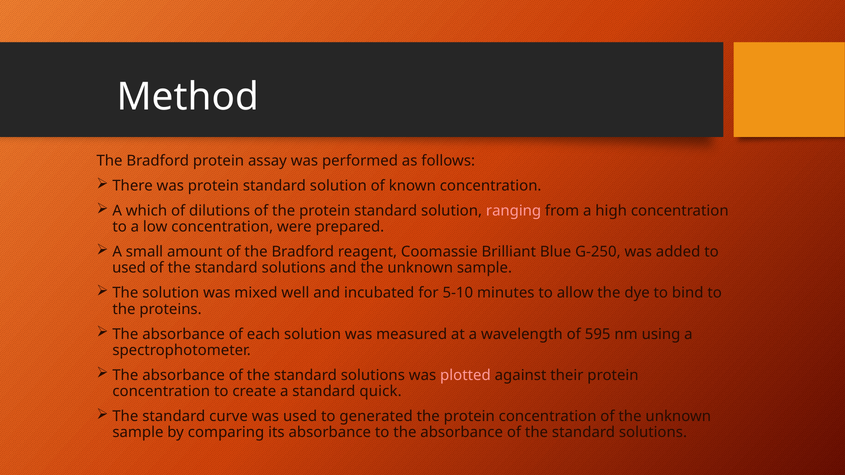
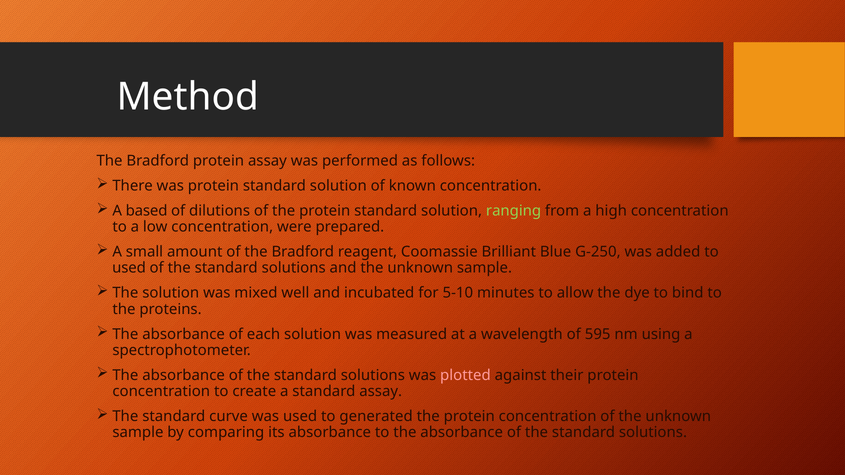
which: which -> based (147, 211)
ranging colour: pink -> light green (514, 211)
standard quick: quick -> assay (381, 392)
